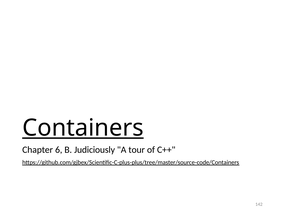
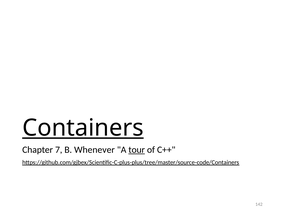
6: 6 -> 7 (59, 150)
Judiciously: Judiciously -> Whenever (94, 150)
tour underline: none -> present (137, 150)
